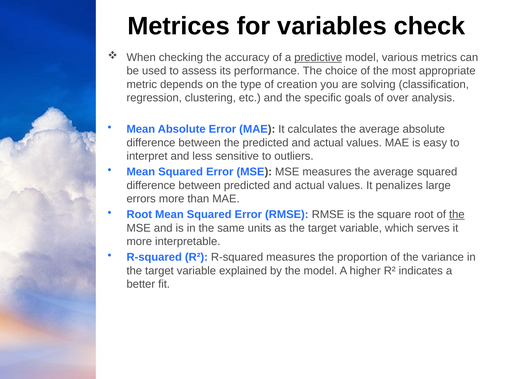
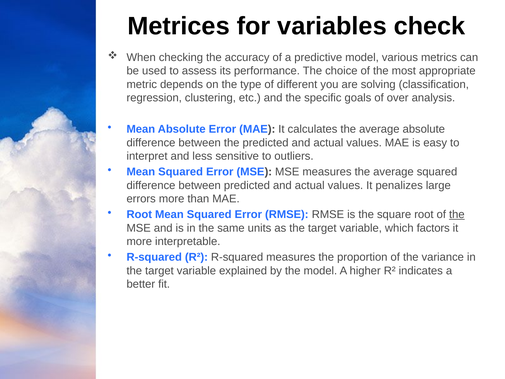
predictive underline: present -> none (318, 57)
creation: creation -> different (297, 84)
serves: serves -> factors (433, 228)
